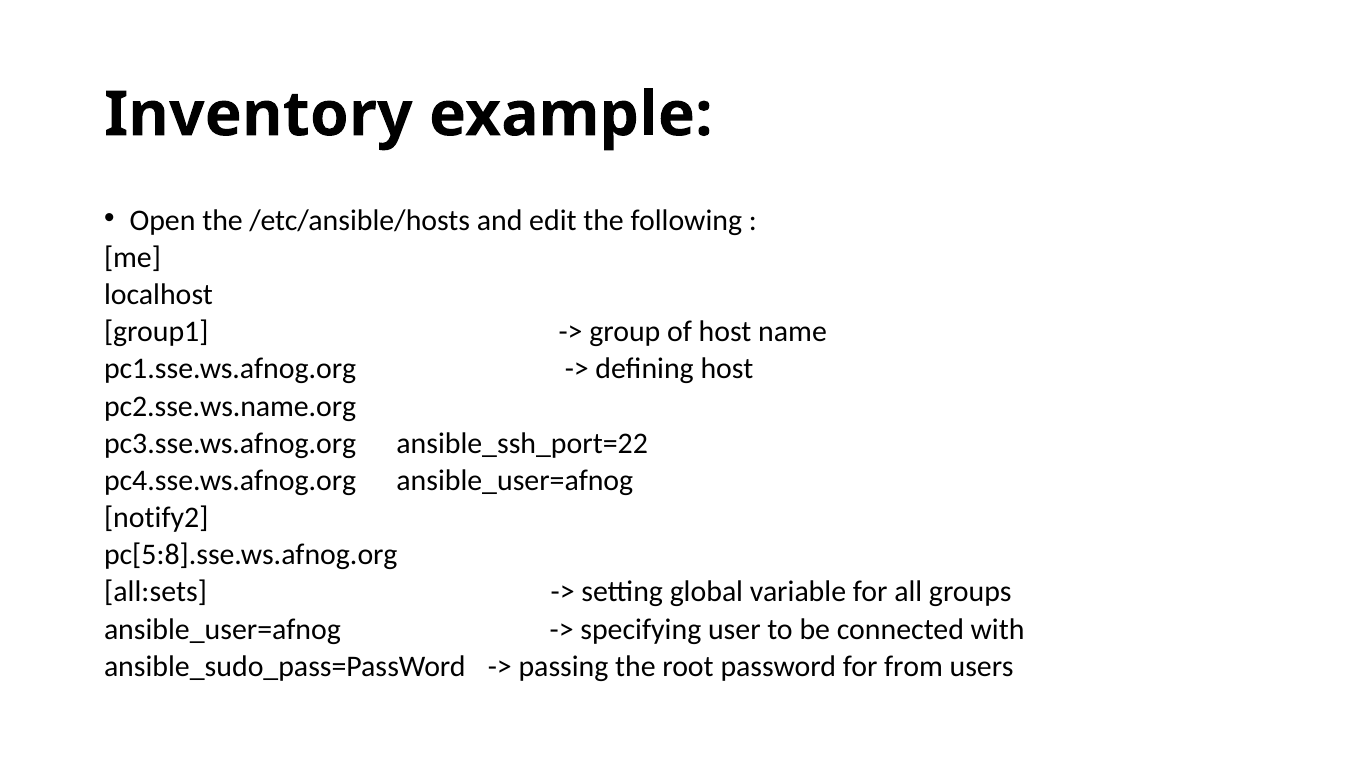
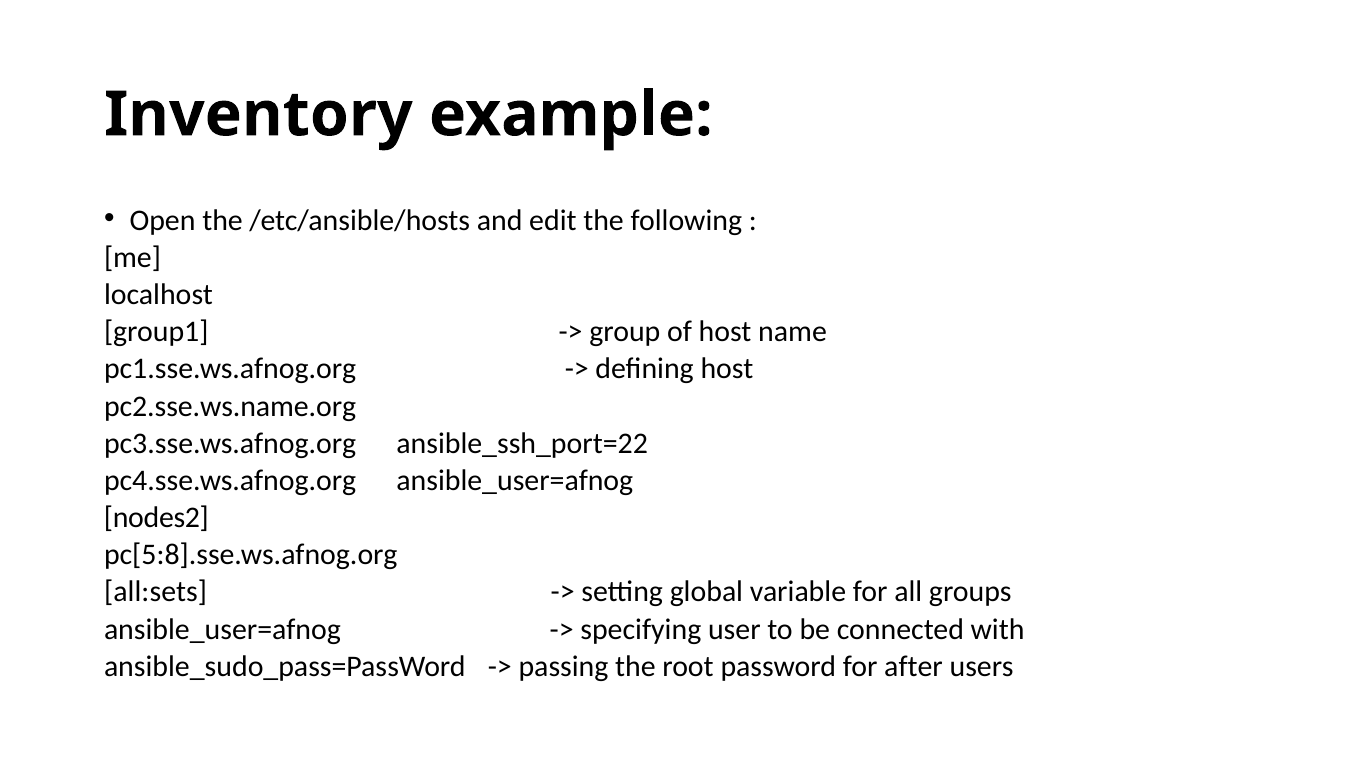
notify2: notify2 -> nodes2 (156, 518)
from: from -> after (914, 666)
